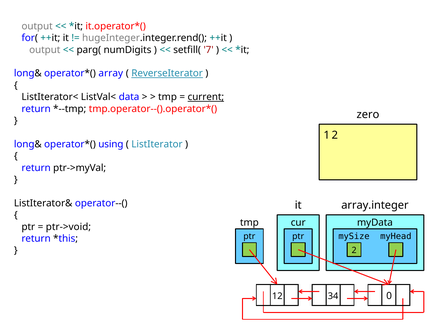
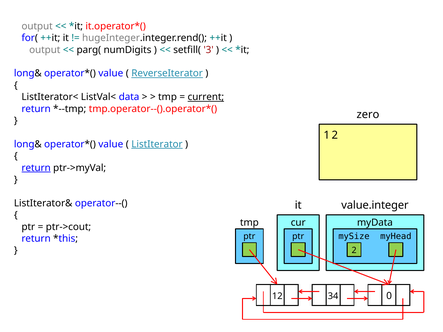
7: 7 -> 3 (209, 50)
array: array -> value (111, 73)
using: using -> value (111, 144)
ListIterator underline: none -> present (157, 144)
return underline: none -> present (36, 168)
array.integer: array.integer -> value.integer (375, 205)
ptr->void: ptr->void -> ptr->cout (68, 227)
